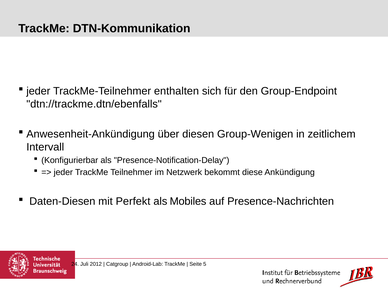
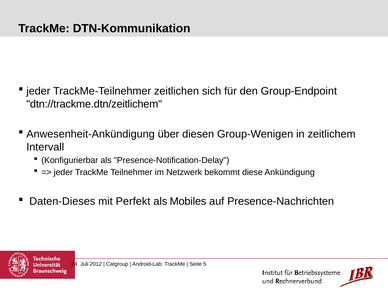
enthalten: enthalten -> zeitlichen (177, 91)
dtn://trackme.dtn/ebenfalls: dtn://trackme.dtn/ebenfalls -> dtn://trackme.dtn/zeitlichem (94, 104)
Daten-Diesen: Daten-Diesen -> Daten-Dieses (62, 201)
